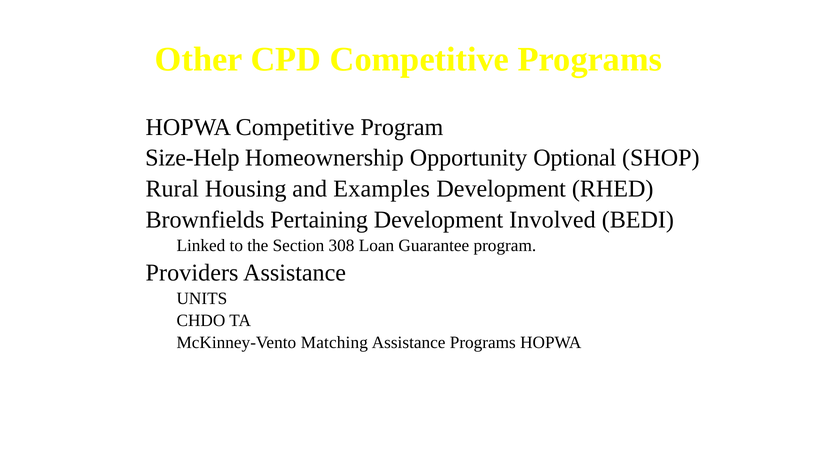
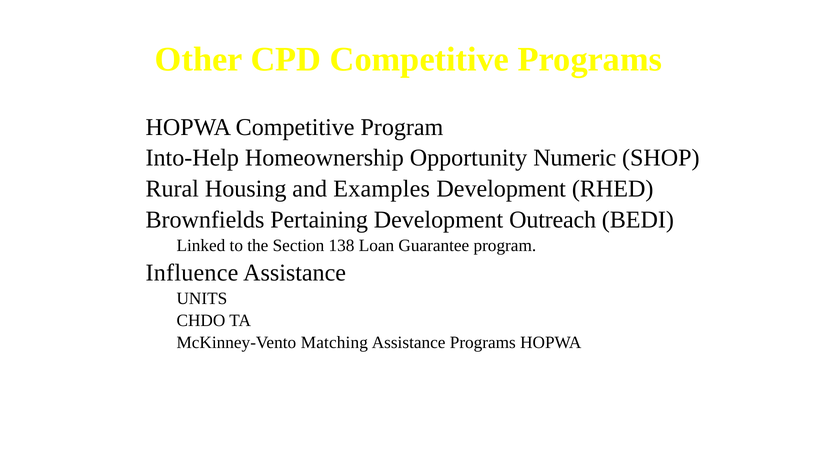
Size-Help: Size-Help -> Into-Help (192, 158)
Optional: Optional -> Numeric (575, 158)
Involved: Involved -> Outreach (553, 219)
308: 308 -> 138 (342, 245)
Providers: Providers -> Influence (192, 272)
